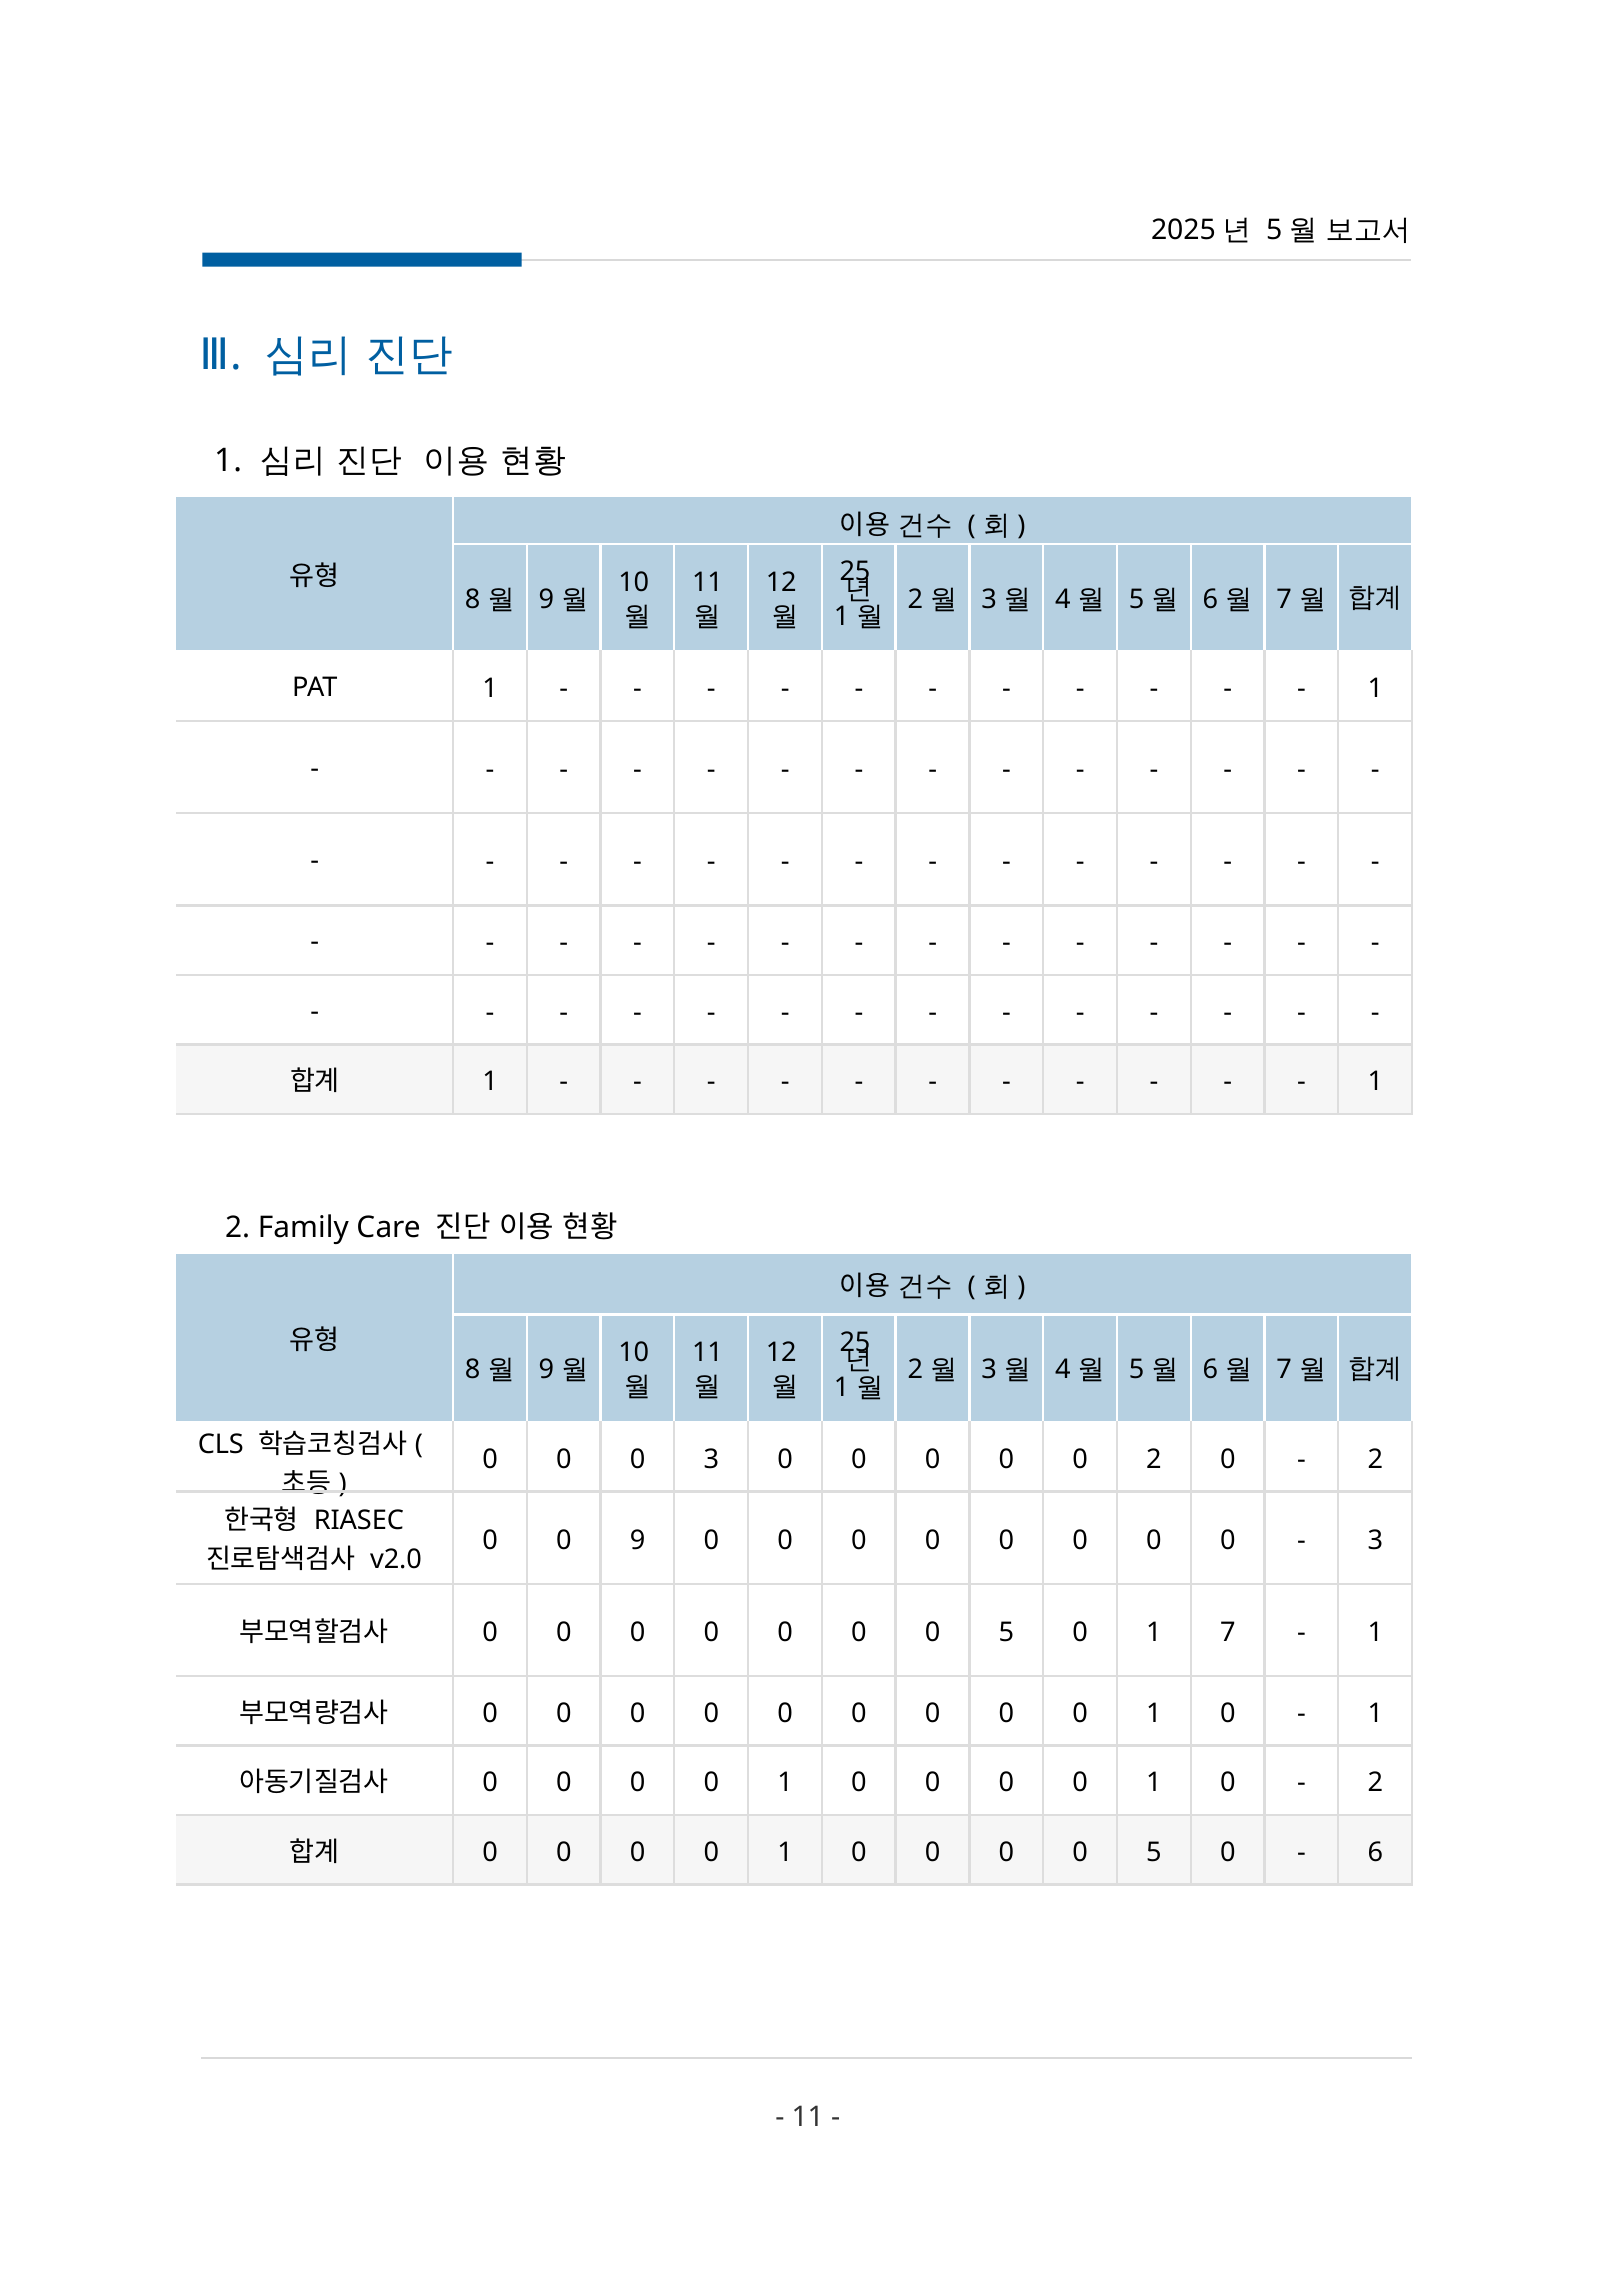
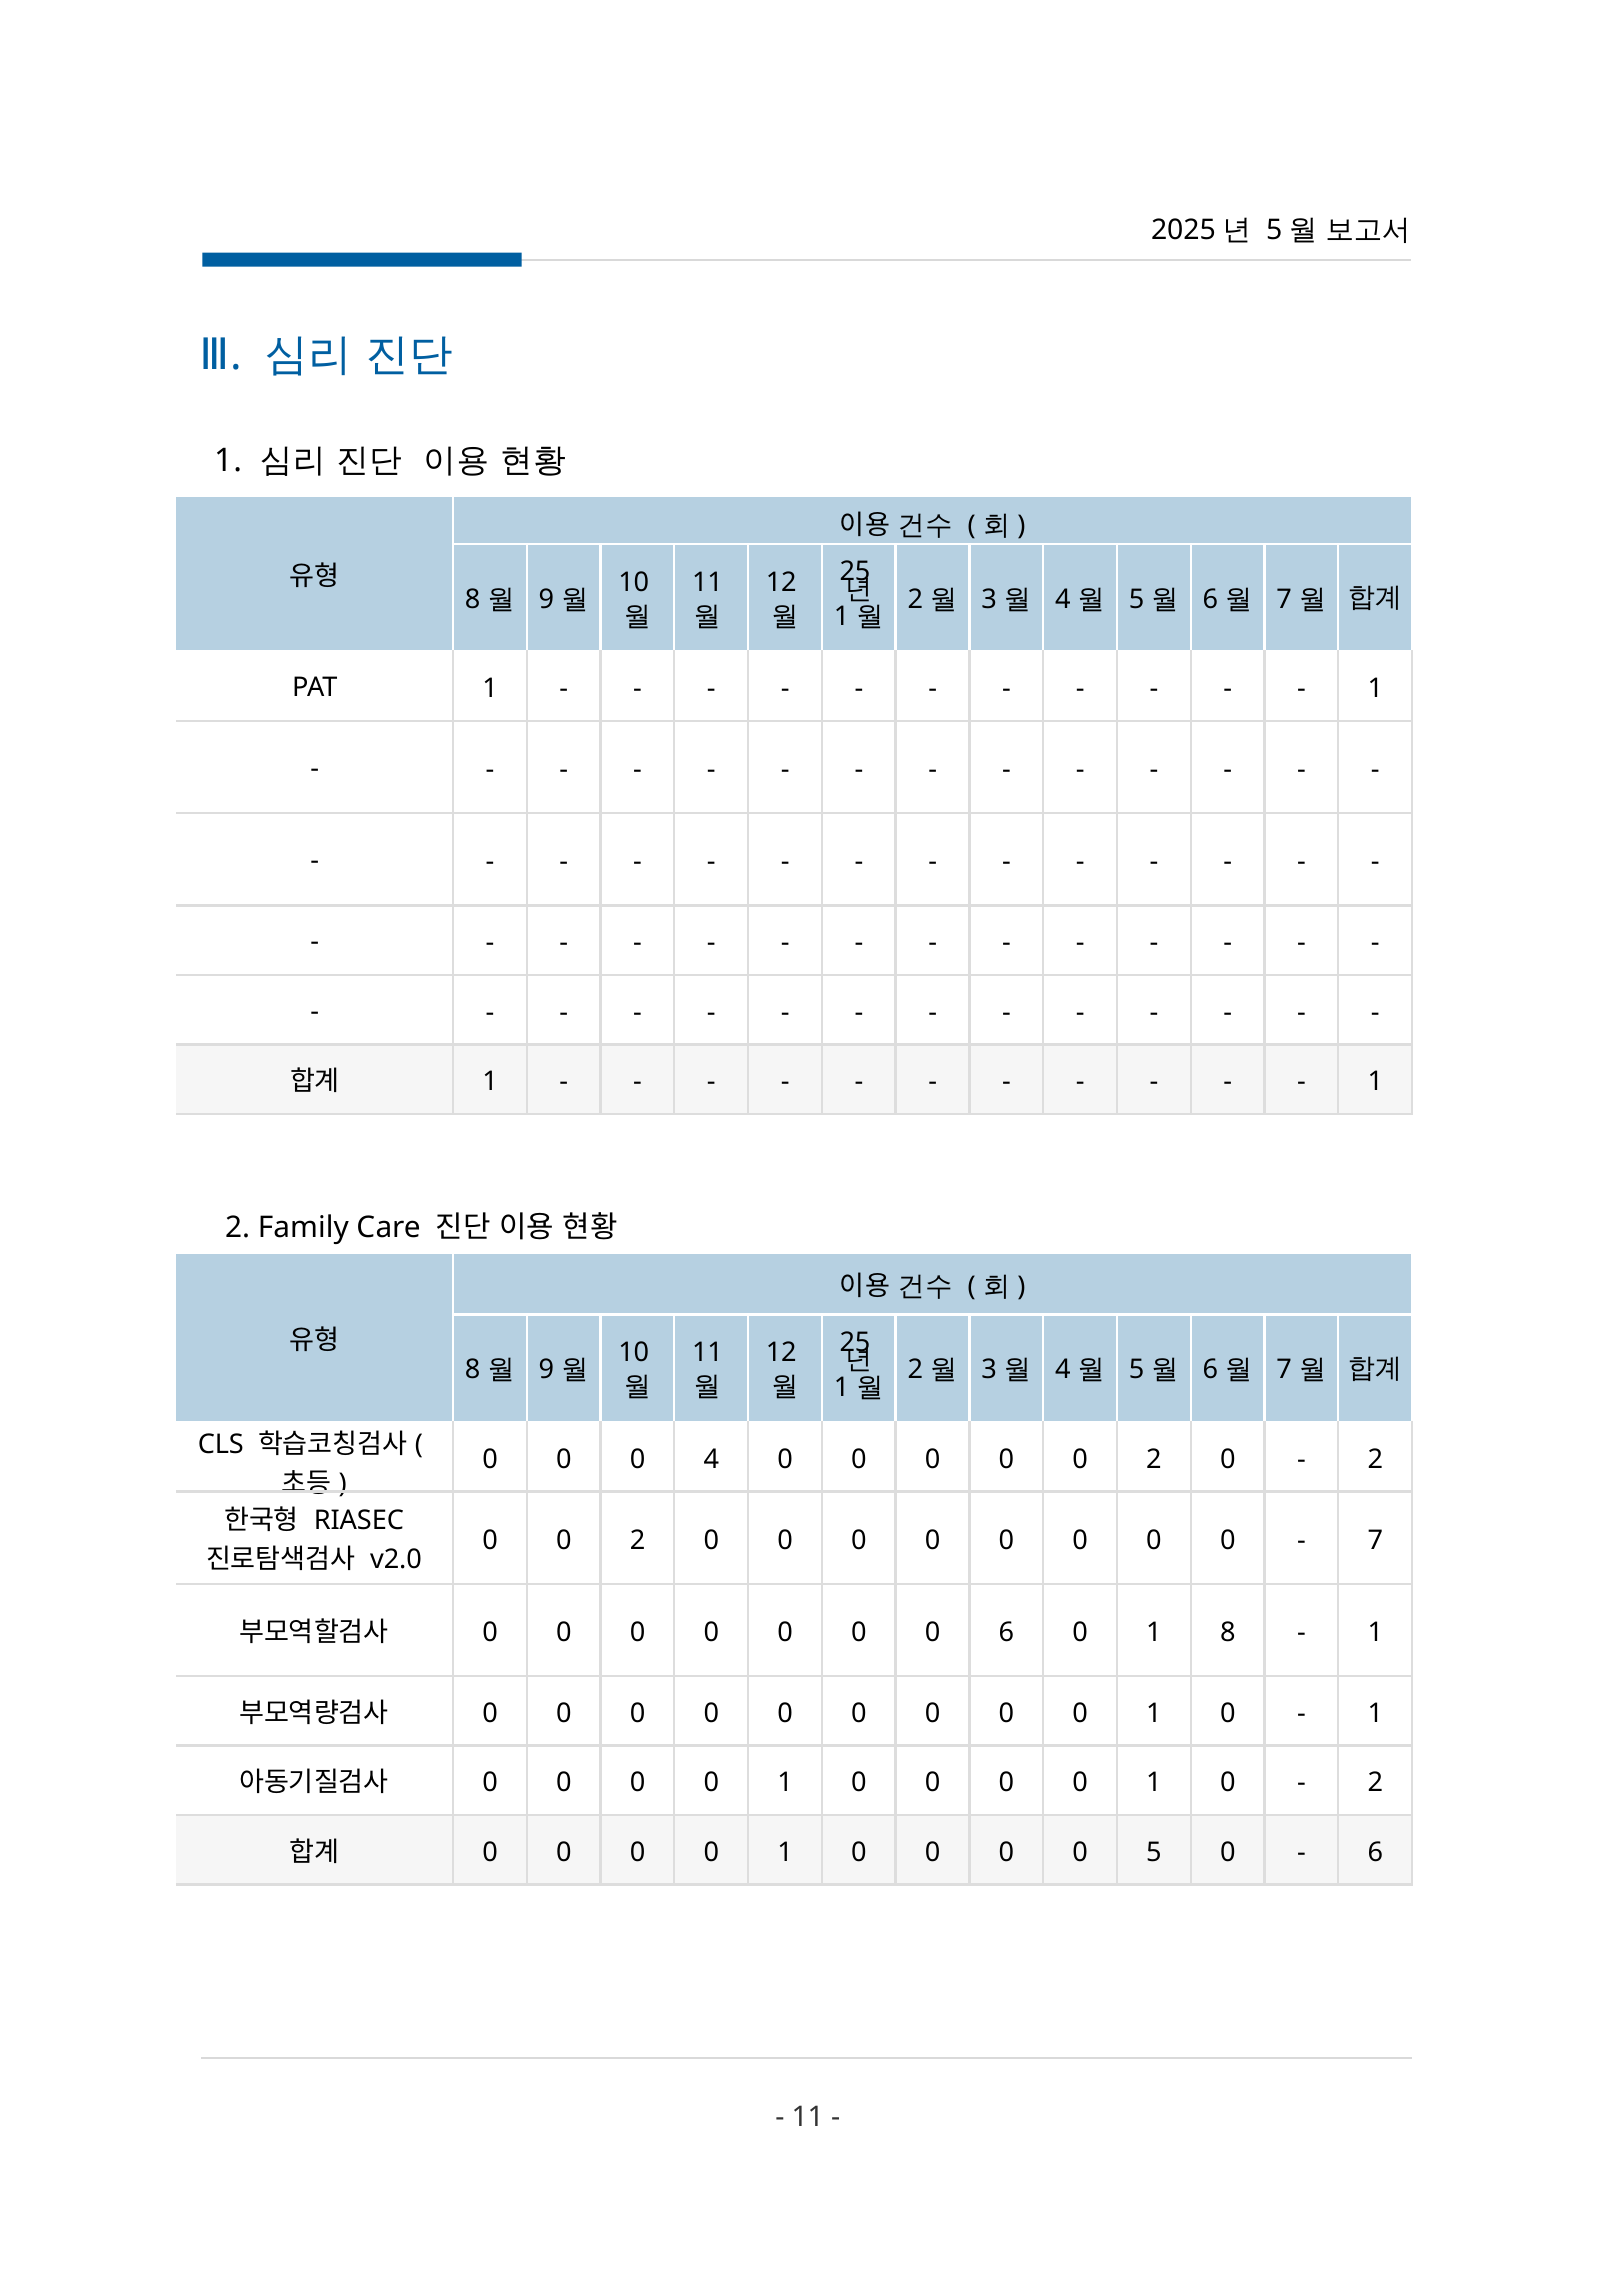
0 3: 3 -> 4 (711, 1459)
9: 9 -> 2 (638, 1540)
3: 3 -> 7 (1375, 1540)
5: 5 -> 6 (1006, 1632)
1 7: 7 -> 8 (1228, 1632)
